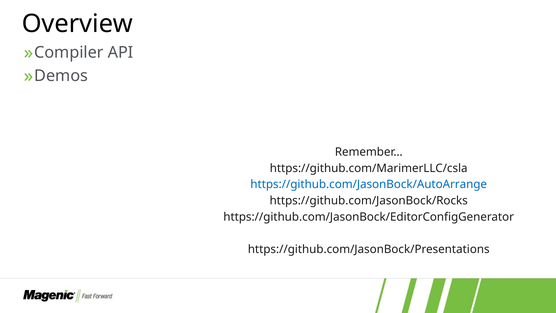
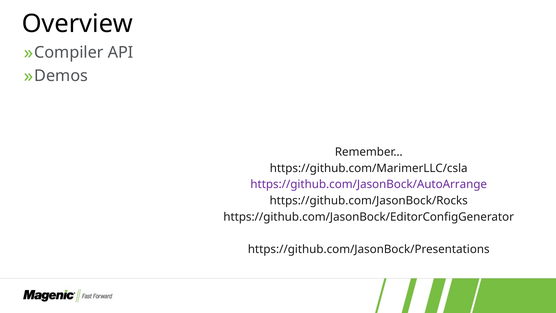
https://github.com/JasonBock/AutoArrange colour: blue -> purple (369, 184)
